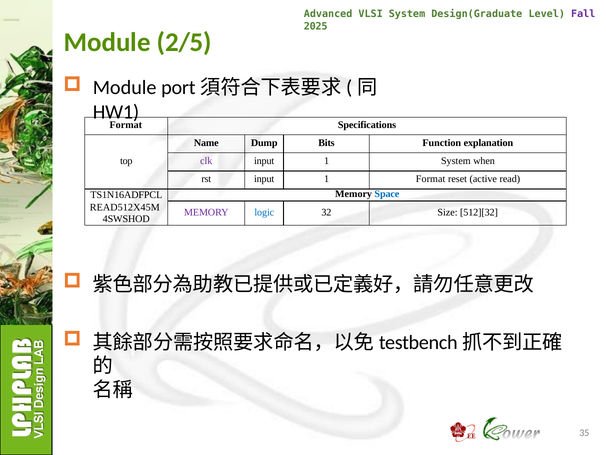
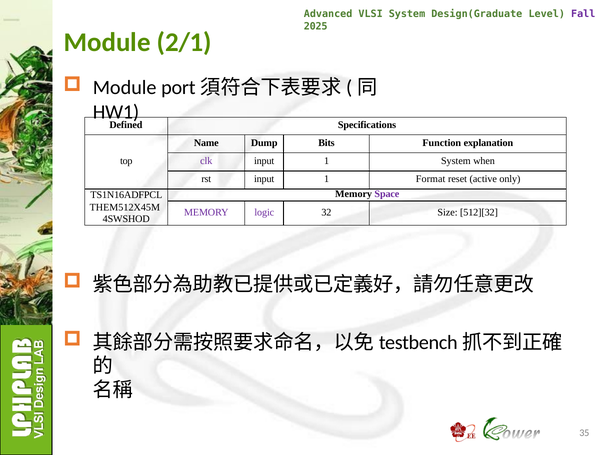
2/5: 2/5 -> 2/1 (184, 42)
Format: Format -> Defined (126, 125)
read: read -> only (510, 179)
Space colour: blue -> purple (387, 194)
READ512X45M: READ512X45M -> THEM512X45M (125, 207)
logic colour: blue -> purple (264, 212)
